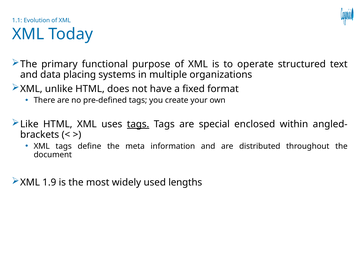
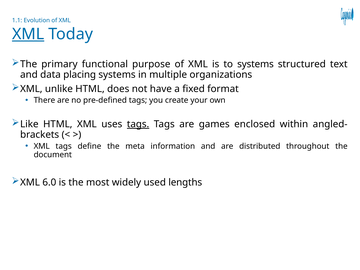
XML underline: none -> present (28, 34)
to operate: operate -> systems (255, 64)
special: special -> games (214, 124)
1.9: 1.9 -> 6.0 (49, 182)
